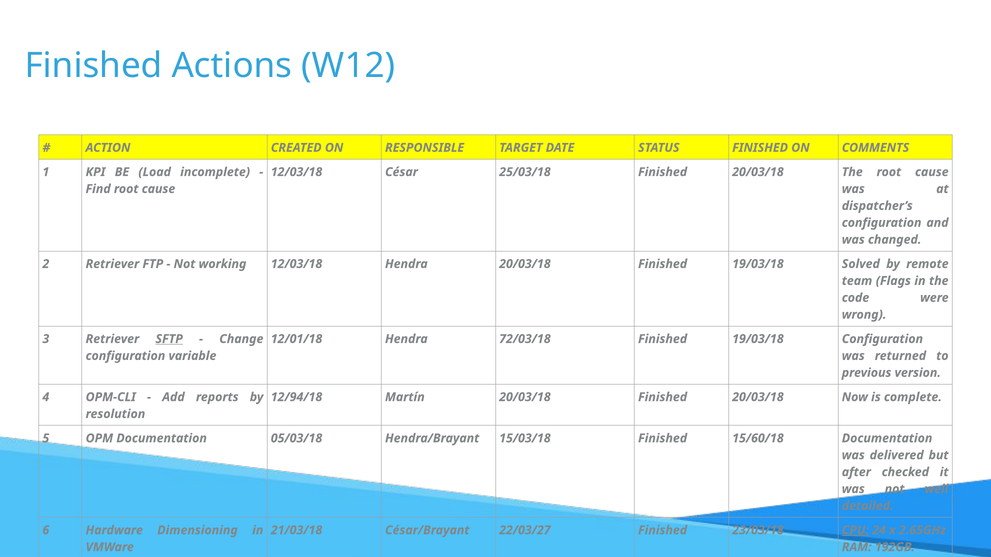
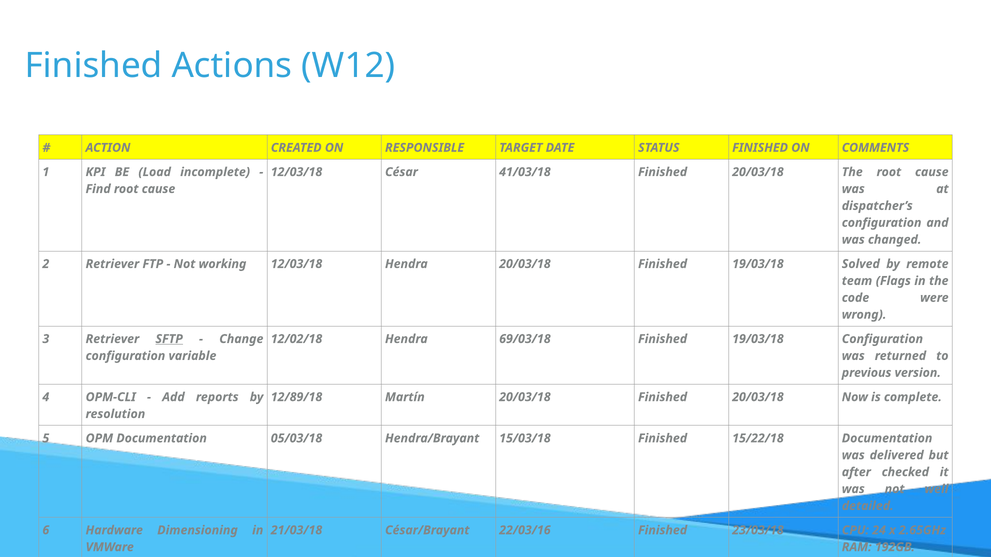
25/03/18: 25/03/18 -> 41/03/18 (525, 172)
12/01/18: 12/01/18 -> 12/02/18 (297, 339)
72/03/18: 72/03/18 -> 69/03/18 (525, 339)
12/94/18: 12/94/18 -> 12/89/18 (297, 397)
15/60/18: 15/60/18 -> 15/22/18 (758, 439)
22/03/27: 22/03/27 -> 22/03/16 (525, 531)
CPU underline: present -> none (855, 531)
